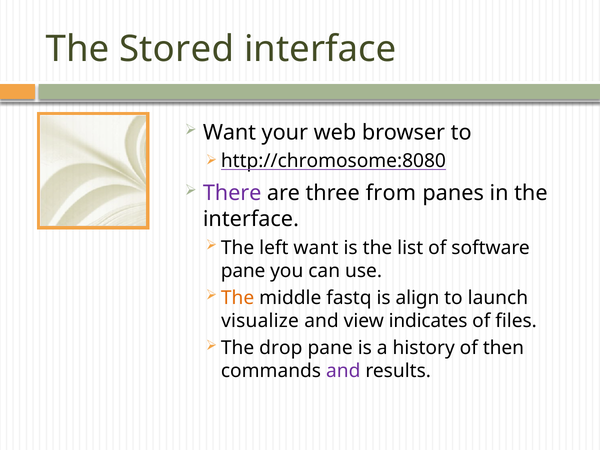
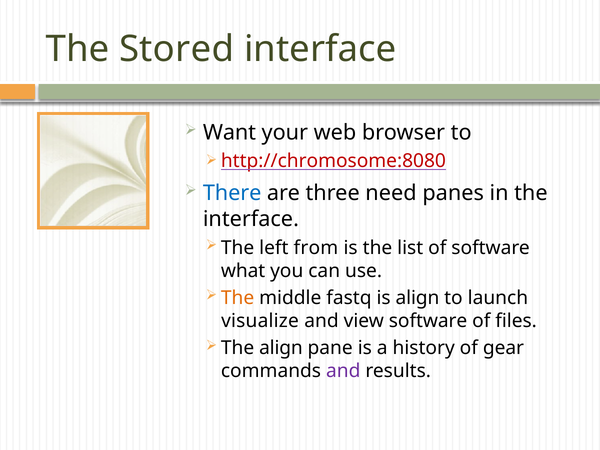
http://chromosome:8080 colour: black -> red (333, 161)
There colour: purple -> blue (232, 193)
from: from -> need (391, 193)
left want: want -> from (316, 248)
pane: pane -> what (243, 271)
view indicates: indicates -> software (428, 321)
The drop: drop -> align (281, 348)
then: then -> gear (503, 348)
